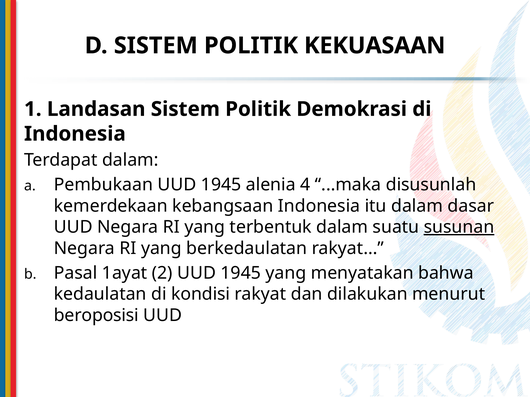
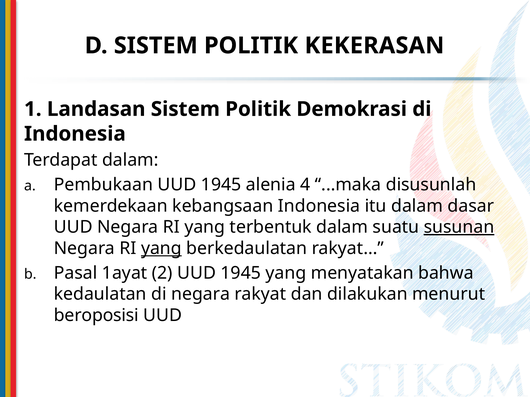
KEKUASAAN: KEKUASAAN -> KEKERASAN (374, 46)
yang underline: none -> present (161, 249)
di kondisi: kondisi -> negara (201, 295)
